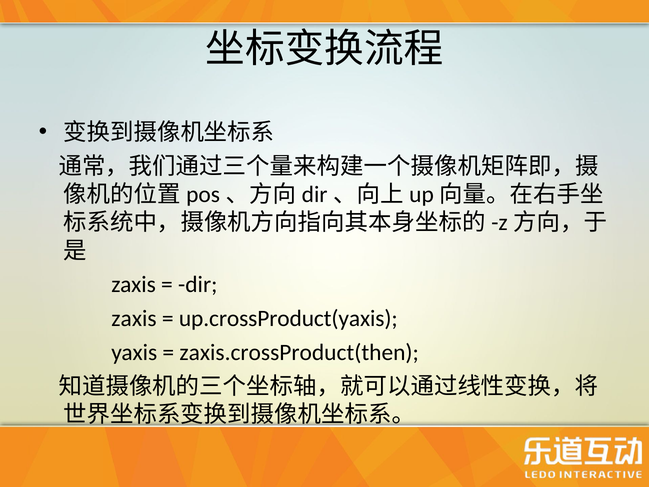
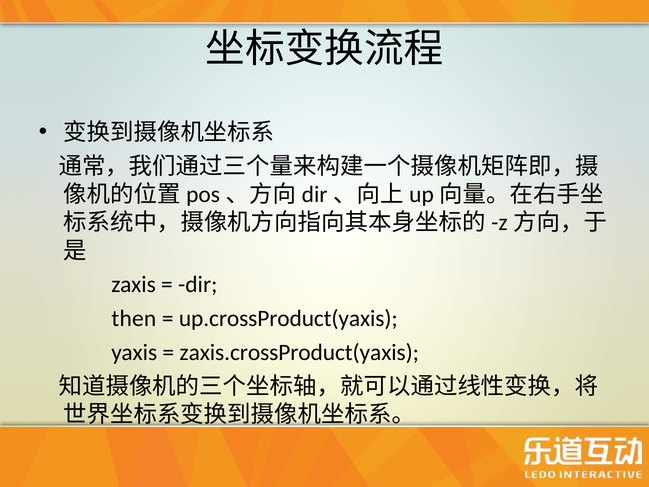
zaxis: zaxis -> then (134, 318)
zaxis.crossProduct(then: zaxis.crossProduct(then -> zaxis.crossProduct(yaxis (299, 352)
